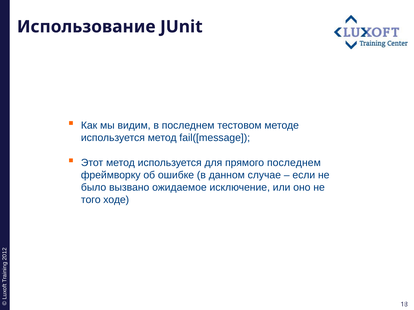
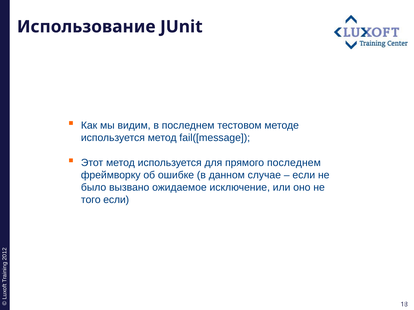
того ходе: ходе -> если (116, 200)
